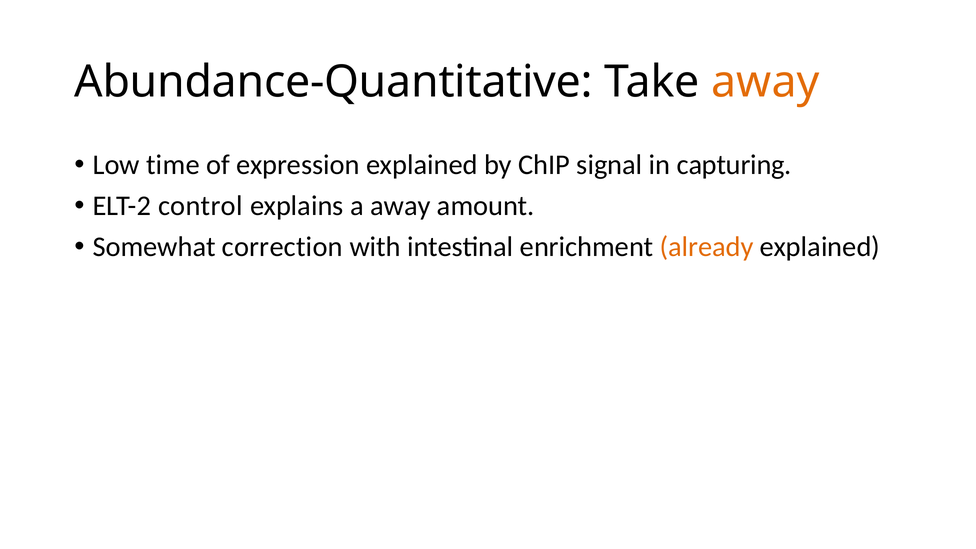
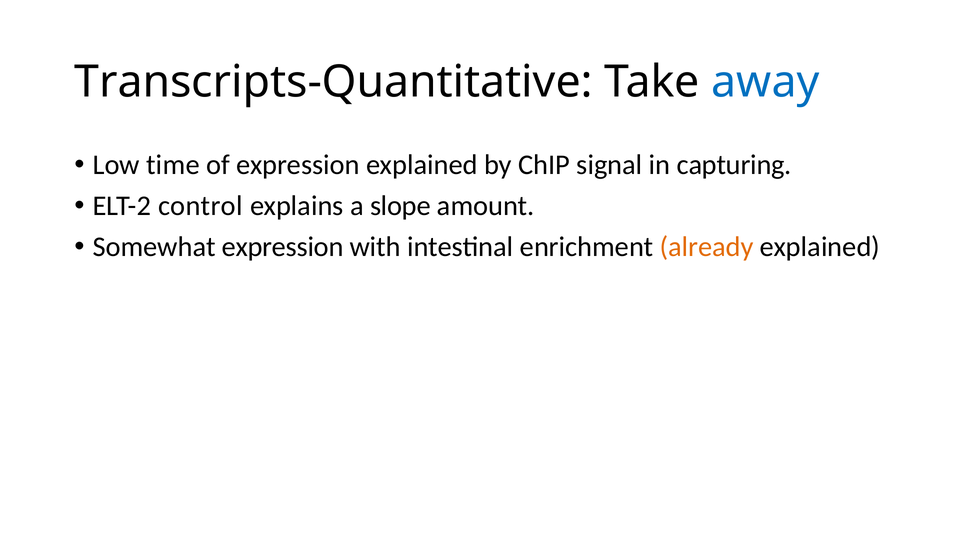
Abundance-Quantitative: Abundance-Quantitative -> Transcripts-Quantitative (334, 82)
away colour: orange -> blue (765, 82)
a away: away -> slope (400, 206)
Somewhat correction: correction -> expression (283, 247)
